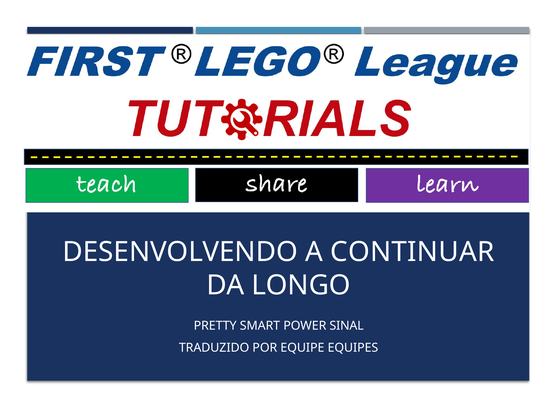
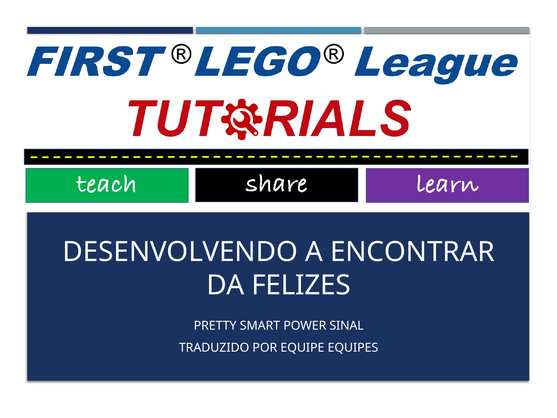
CONTINUAR: CONTINUAR -> ENCONTRAR (412, 252)
LONGO: LONGO -> FELIZES (301, 285)
